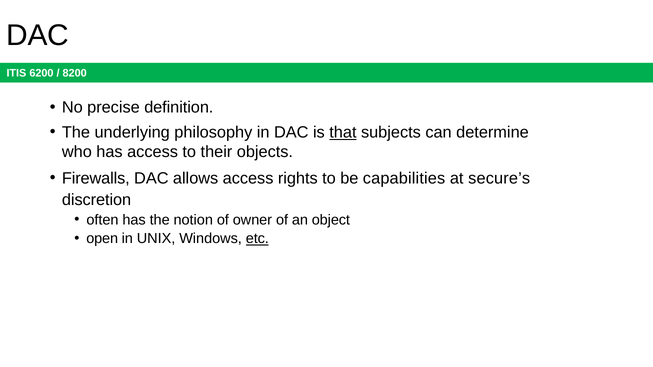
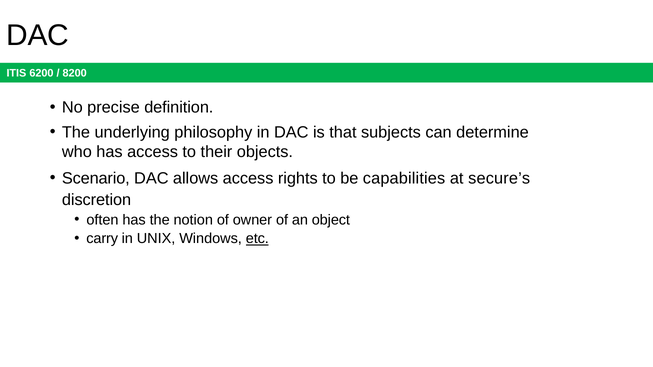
that underline: present -> none (343, 132)
Firewalls: Firewalls -> Scenario (96, 178)
open: open -> carry (102, 239)
